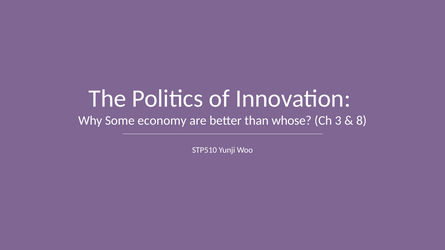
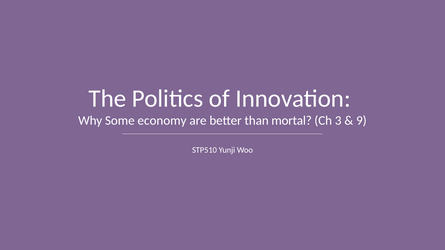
whose: whose -> mortal (292, 121)
8: 8 -> 9 (361, 121)
